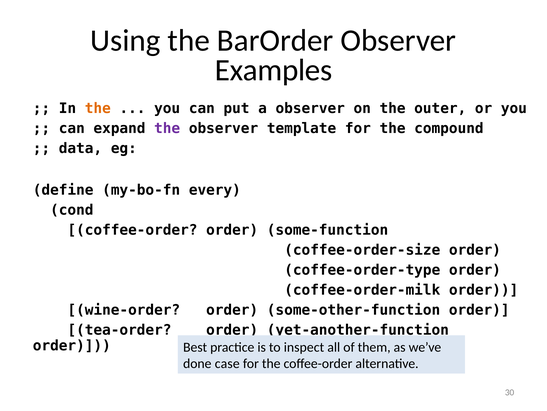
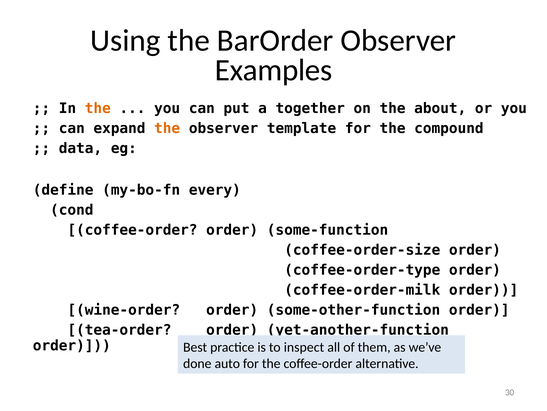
a observer: observer -> together (310, 108)
outer: outer -> about (440, 108)
the colour: purple -> orange (167, 128)
case: case -> auto (227, 363)
